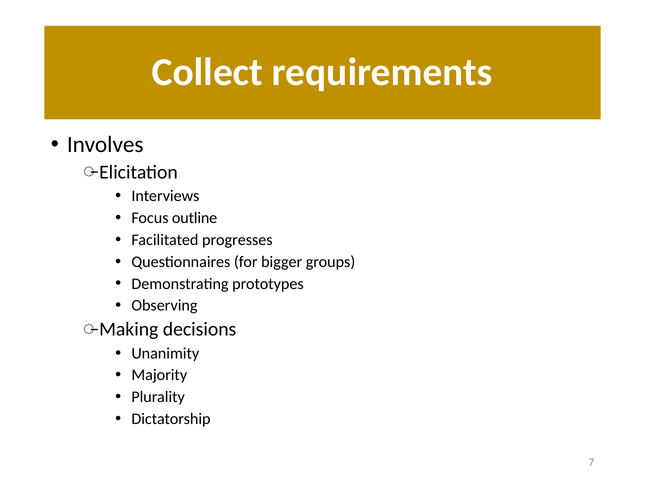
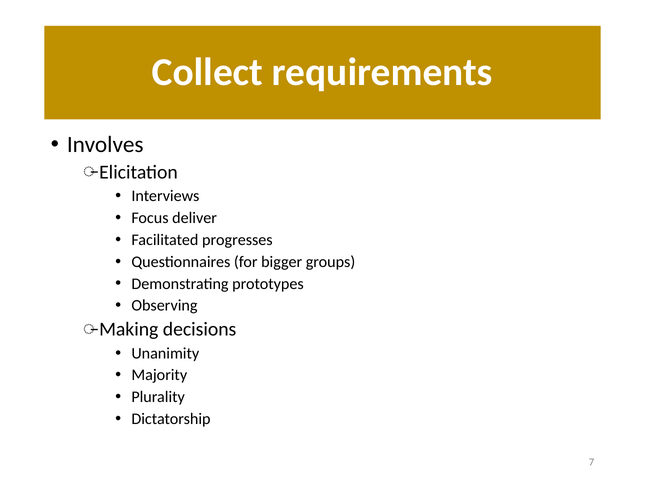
outline: outline -> deliver (195, 218)
